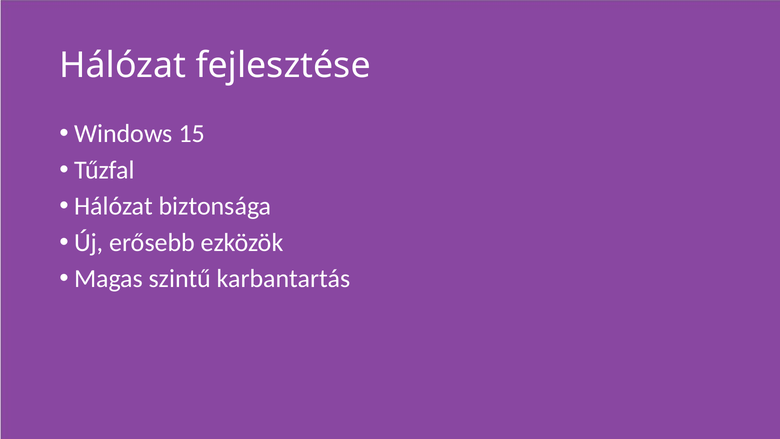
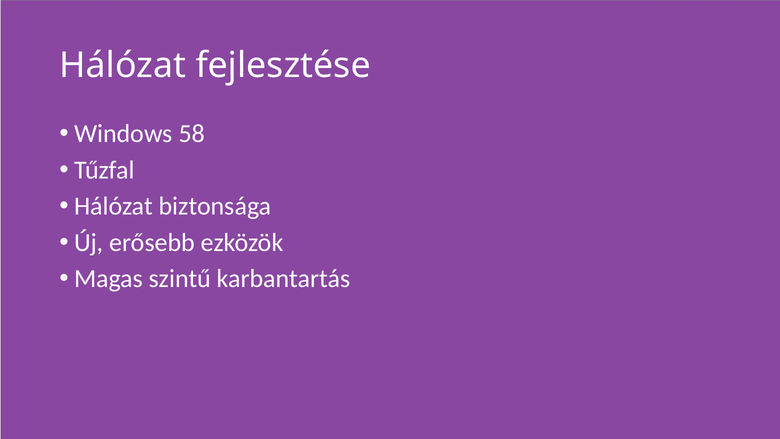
15: 15 -> 58 (192, 134)
